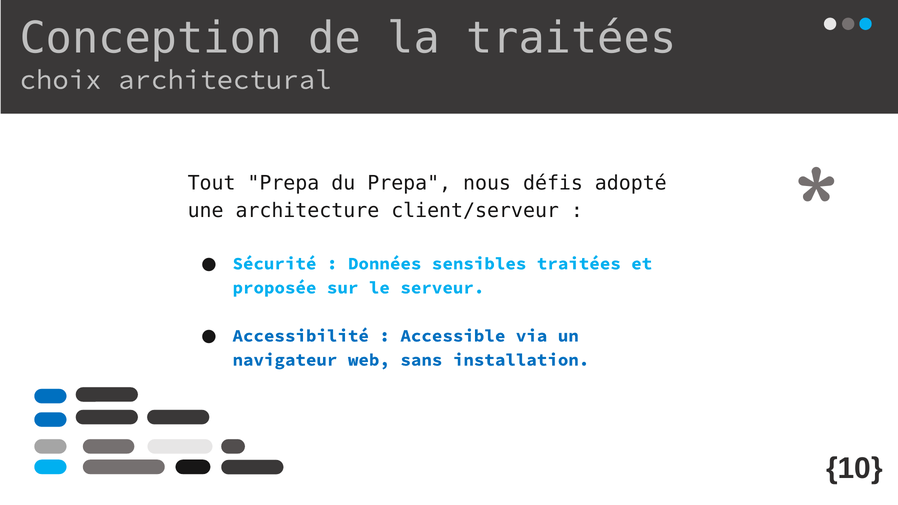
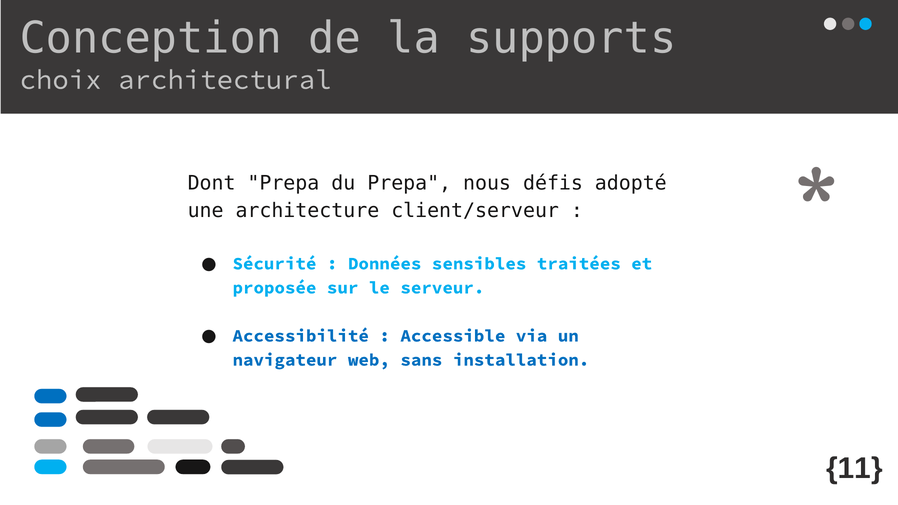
la traitées: traitées -> supports (571, 38)
Tout: Tout -> Dont (212, 183)
10: 10 -> 11 (854, 468)
